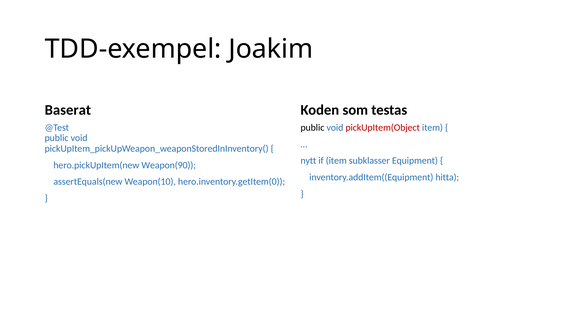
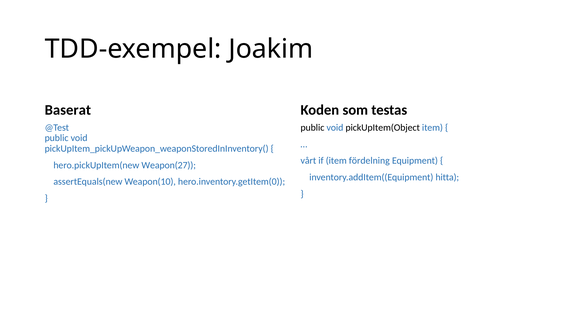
pickUpItem(Object colour: red -> black (383, 128)
nytt: nytt -> vårt (308, 161)
subklasser: subklasser -> fördelning (369, 161)
Weapon(90: Weapon(90 -> Weapon(27 (169, 165)
